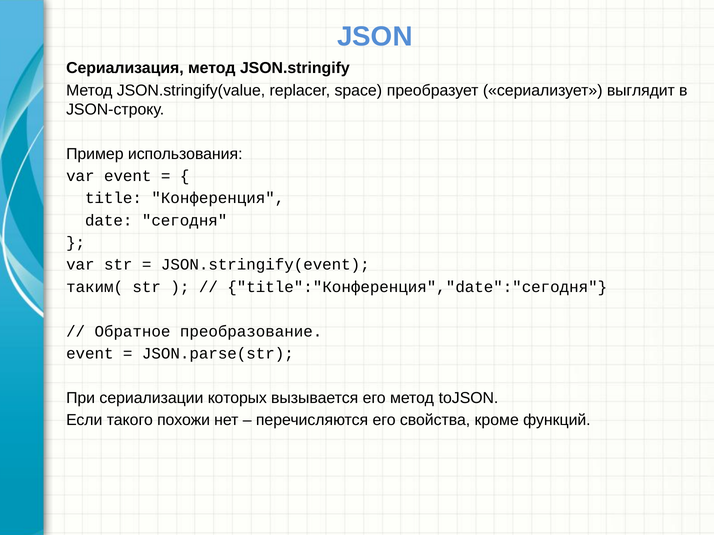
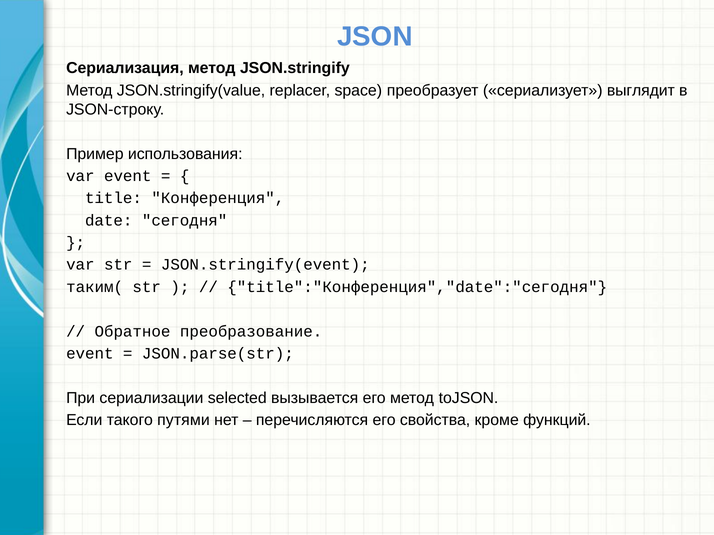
которых: которых -> selected (237, 398)
похожи: похожи -> путями (183, 420)
